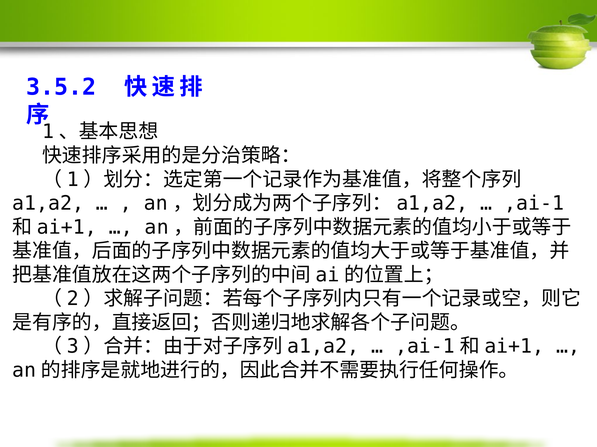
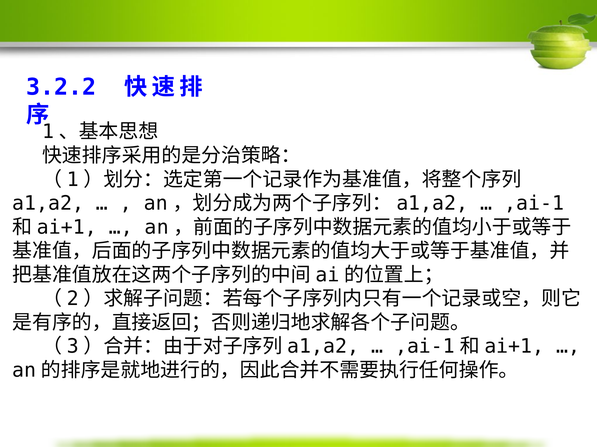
3.5.2: 3.5.2 -> 3.2.2 (61, 87)
